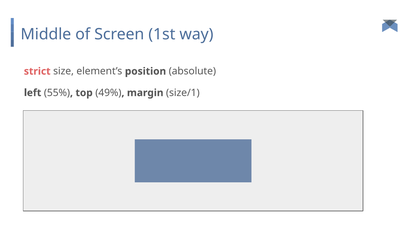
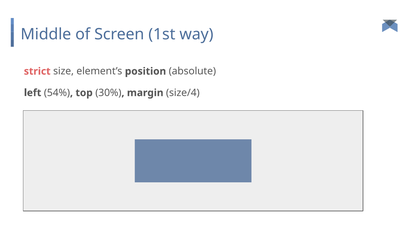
55%: 55% -> 54% (57, 93)
49%: 49% -> 30% (108, 93)
size/1: size/1 -> size/4 (183, 93)
